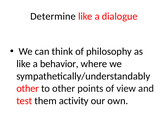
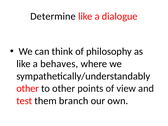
behavior: behavior -> behaves (59, 64)
activity: activity -> branch (74, 101)
